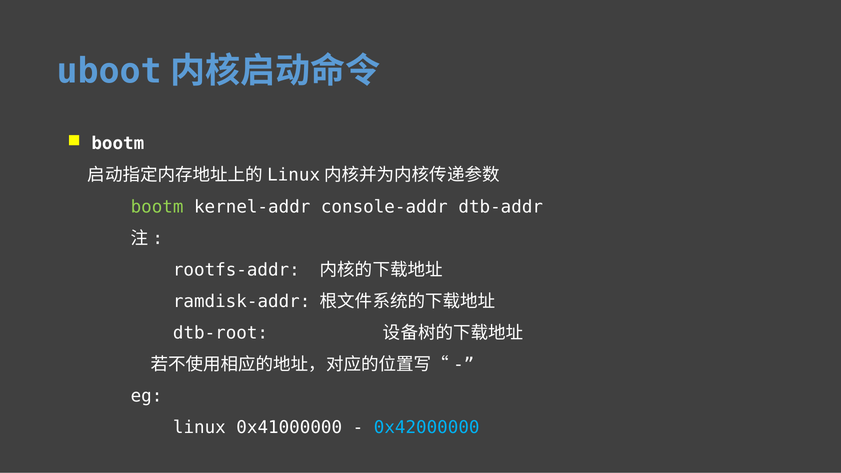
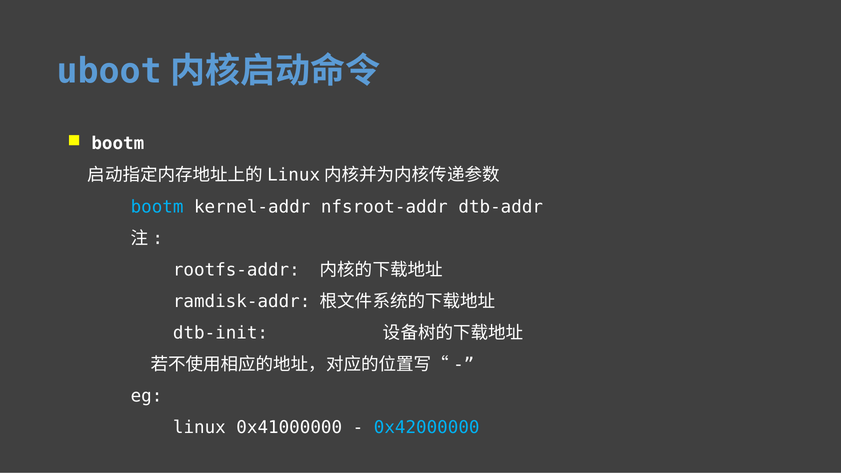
bootm colour: light green -> light blue (157, 207)
console-addr: console-addr -> nfsroot-addr (384, 207)
dtb-root: dtb-root -> dtb-init (220, 333)
